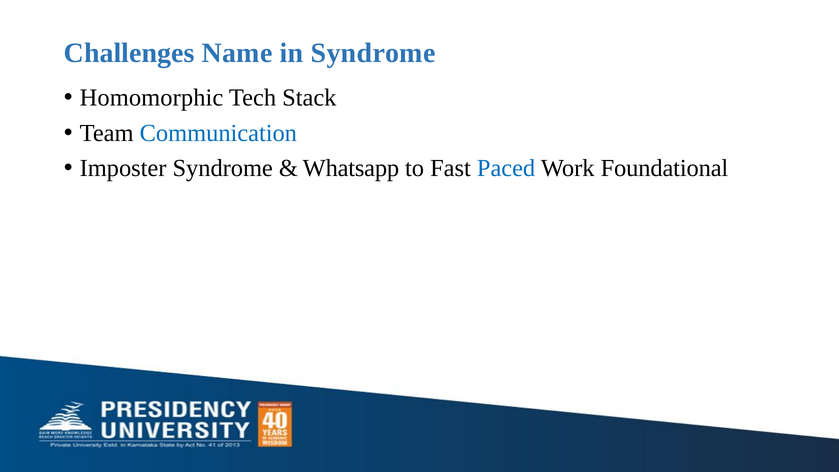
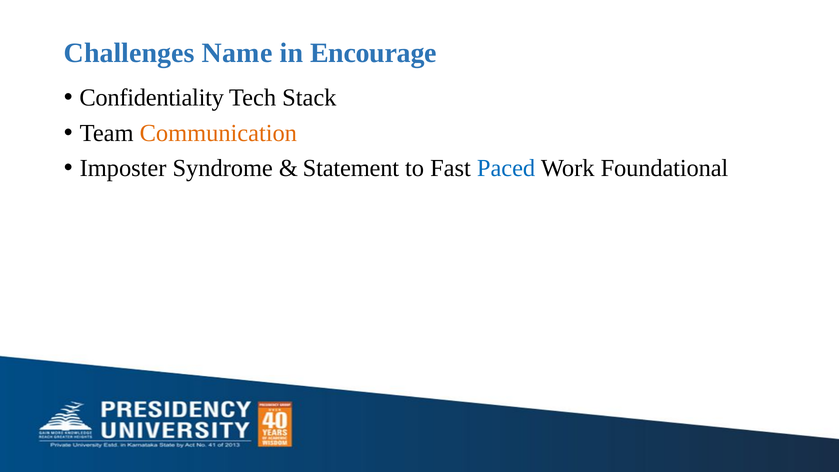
in Syndrome: Syndrome -> Encourage (373, 53)
Homomorphic: Homomorphic -> Confidentiality (152, 98)
Communication colour: blue -> orange (218, 133)
Whatsapp: Whatsapp -> Statement (351, 168)
